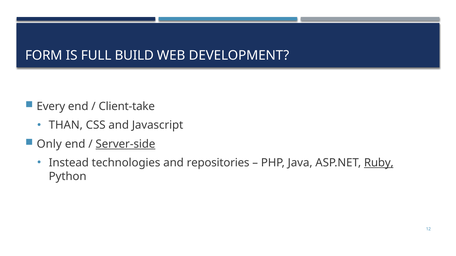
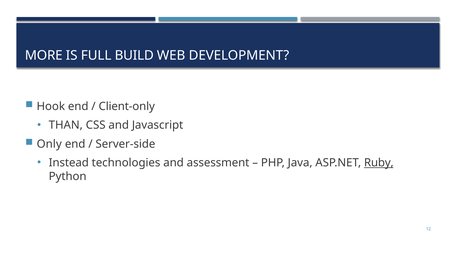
FORM: FORM -> MORE (44, 55)
Every: Every -> Hook (51, 107)
Client-take: Client-take -> Client-only (127, 107)
Server-side underline: present -> none (125, 144)
repositories: repositories -> assessment (218, 163)
